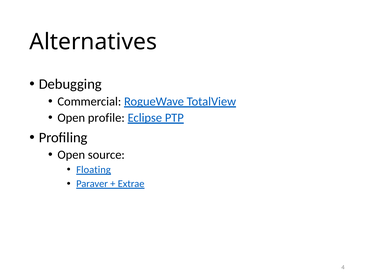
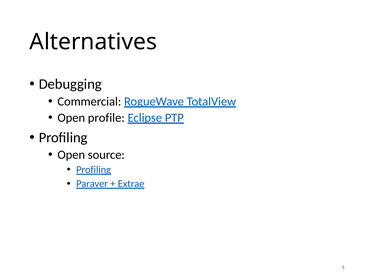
Floating: Floating -> Profiling (94, 170)
